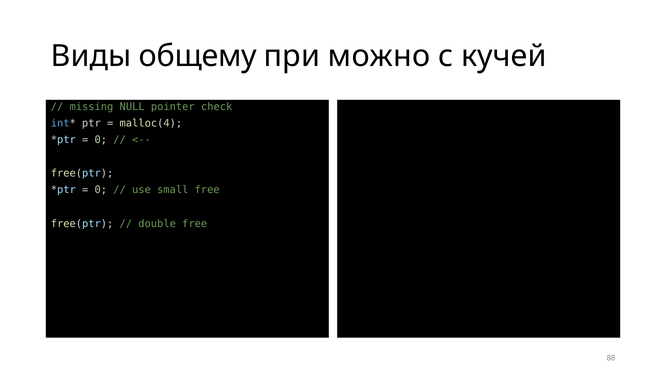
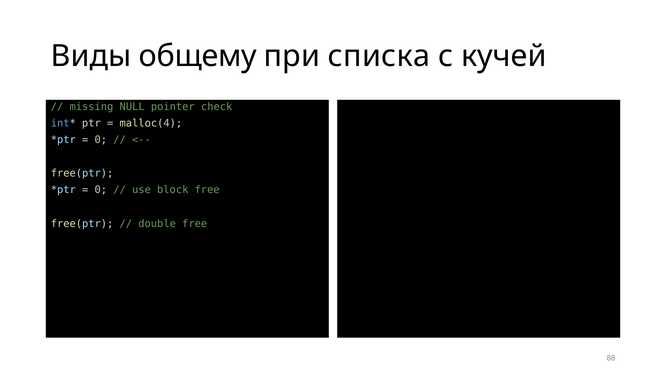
можно: можно -> списка (379, 56)
small: small -> block (173, 190)
